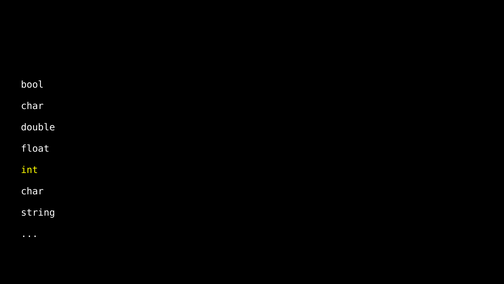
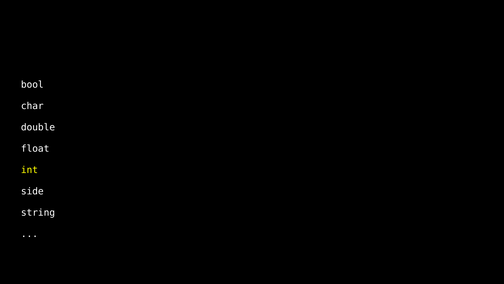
char: char -> side (32, 191)
